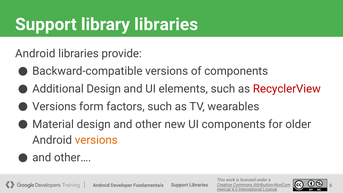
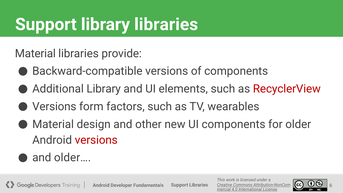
Android: Android -> Material (35, 54)
Additional Design: Design -> Library (104, 89)
versions colour: orange -> red (96, 140)
other…: other… -> older… (73, 158)
